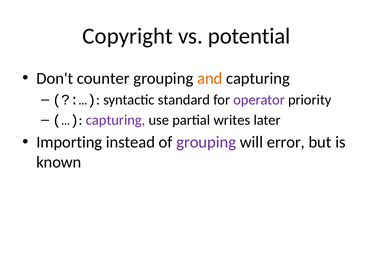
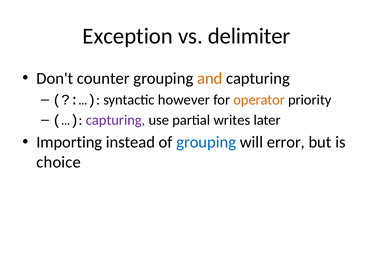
Copyright: Copyright -> Exception (128, 36)
potential: potential -> delimiter (249, 36)
standard: standard -> however (184, 100)
operator colour: purple -> orange (259, 100)
grouping colour: purple -> blue (206, 142)
known: known -> choice (59, 162)
